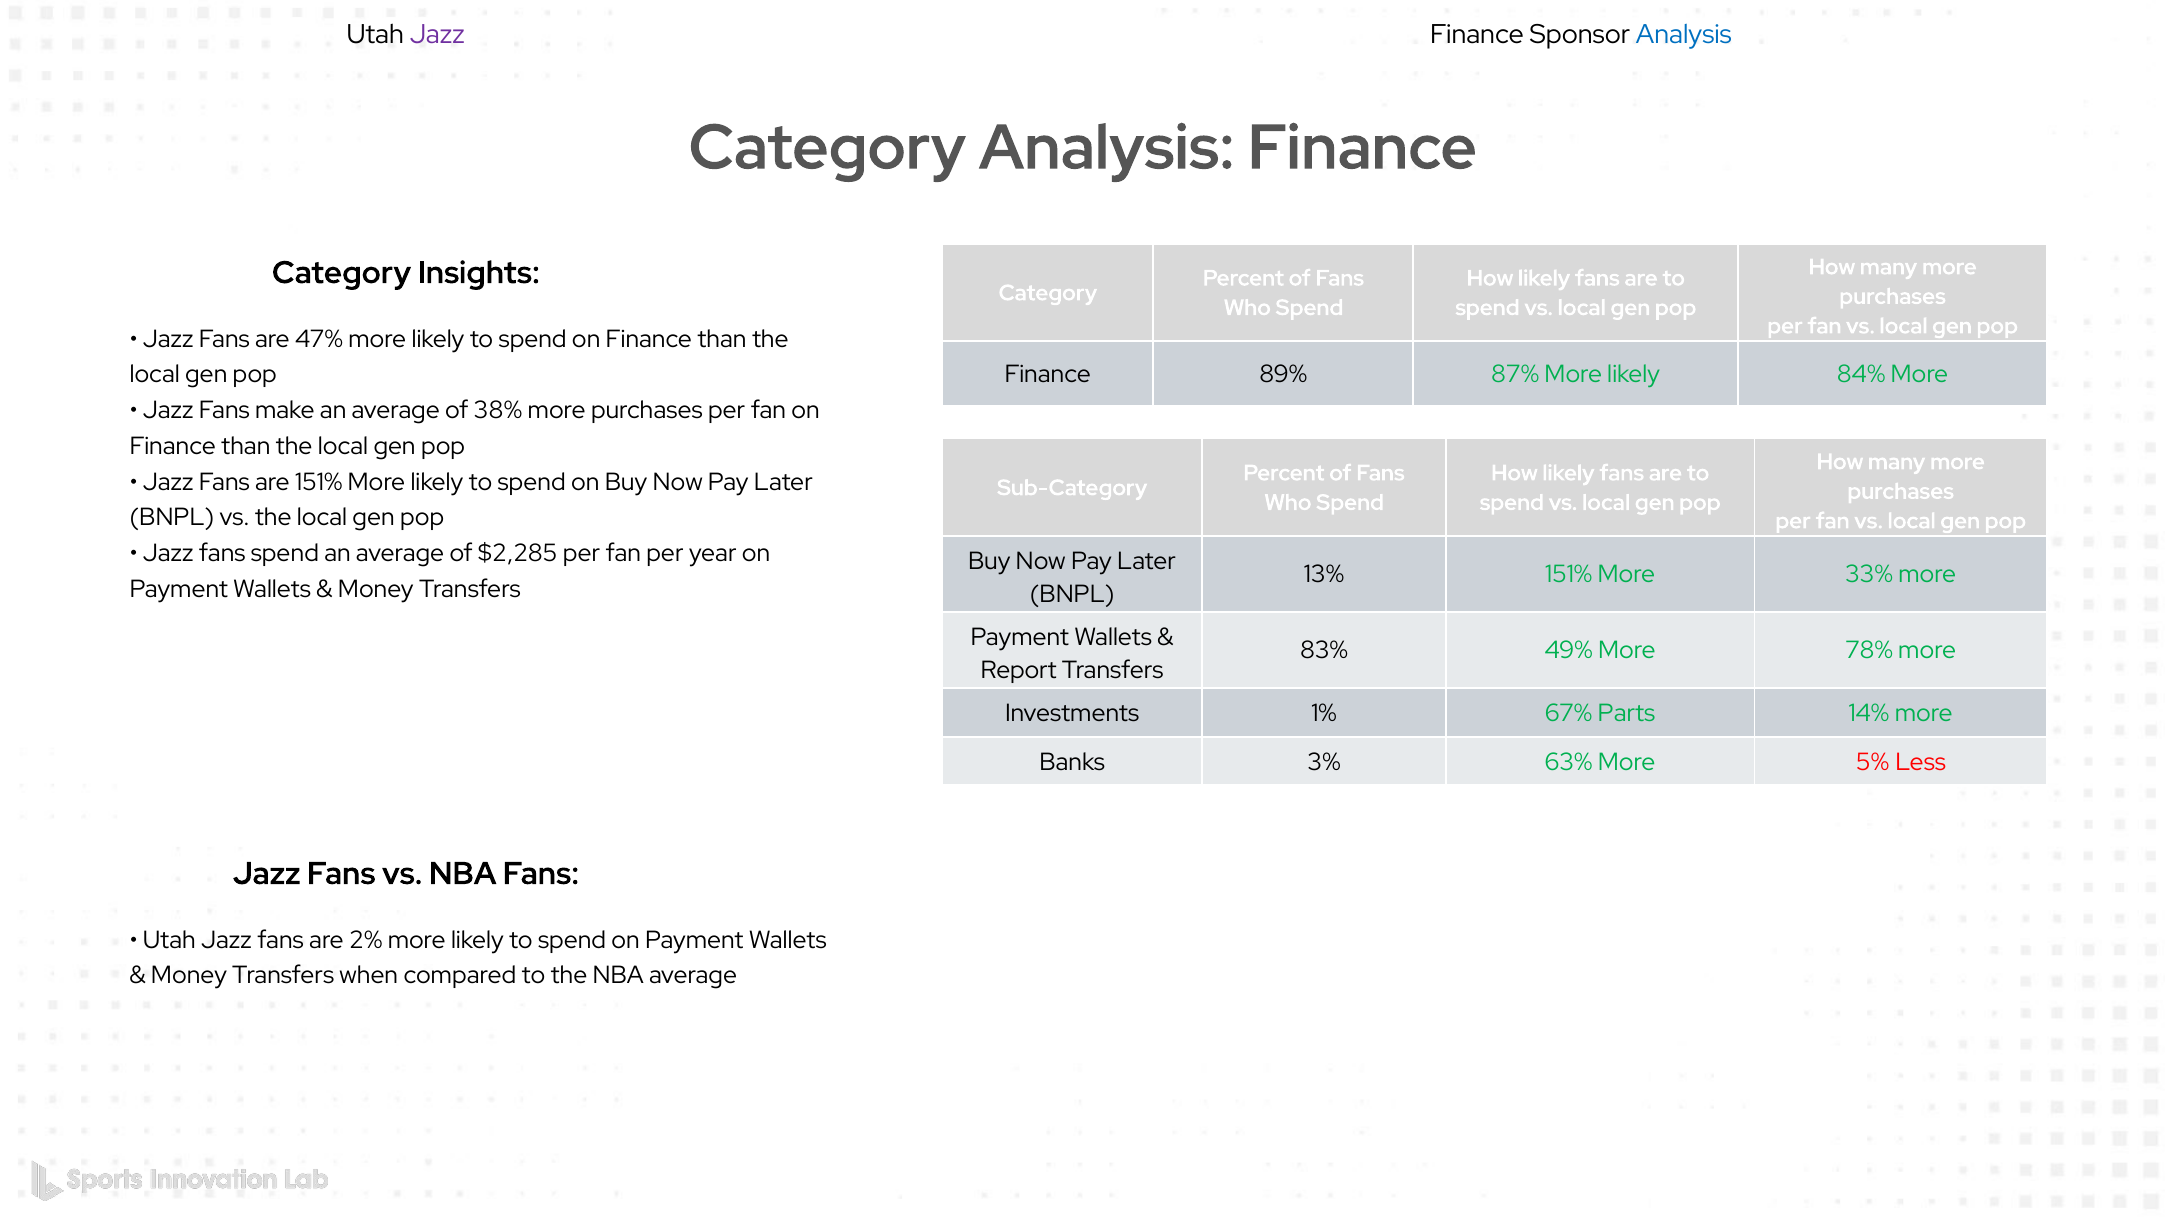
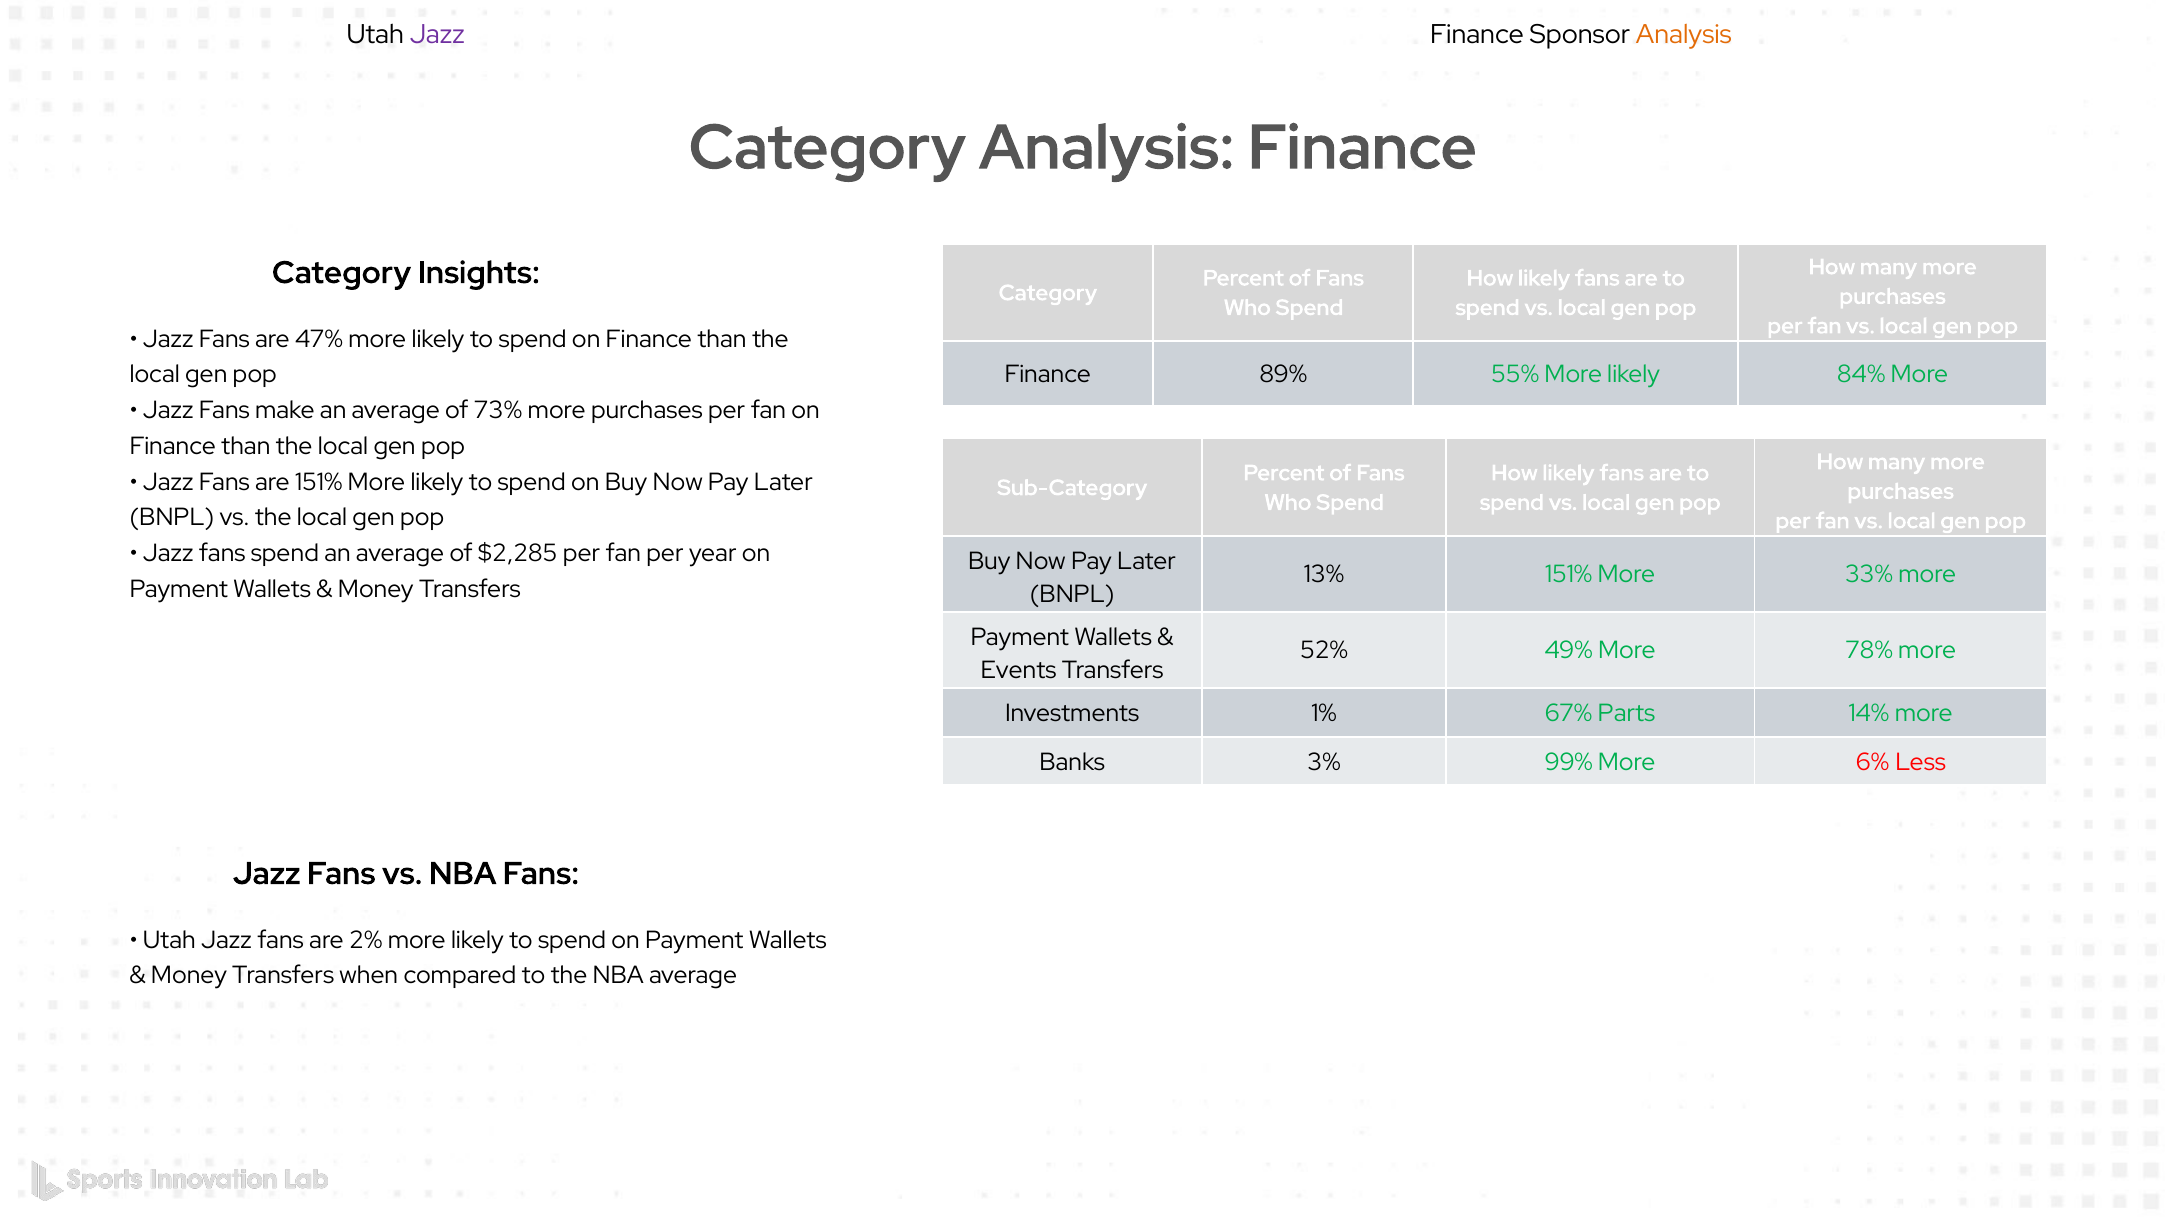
Analysis colour: blue -> orange (1684, 34)
87%: 87% -> 55% (1515, 375)
38%: 38% -> 73% (498, 411)
83%: 83% -> 52% (1324, 651)
Report: Report -> Events (1019, 671)
63%: 63% -> 99% (1569, 762)
5%: 5% -> 6% (1873, 762)
